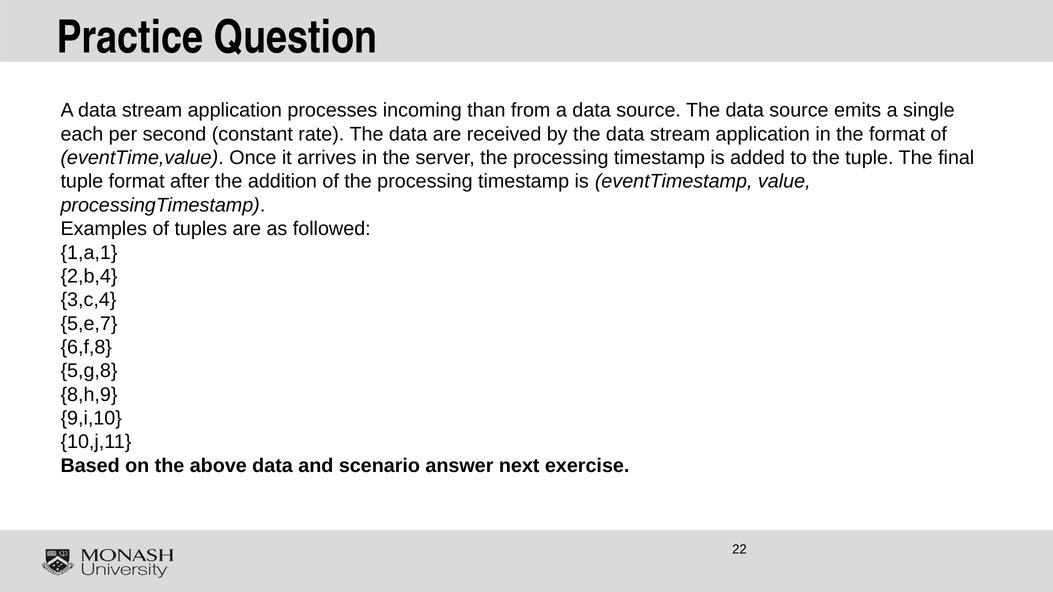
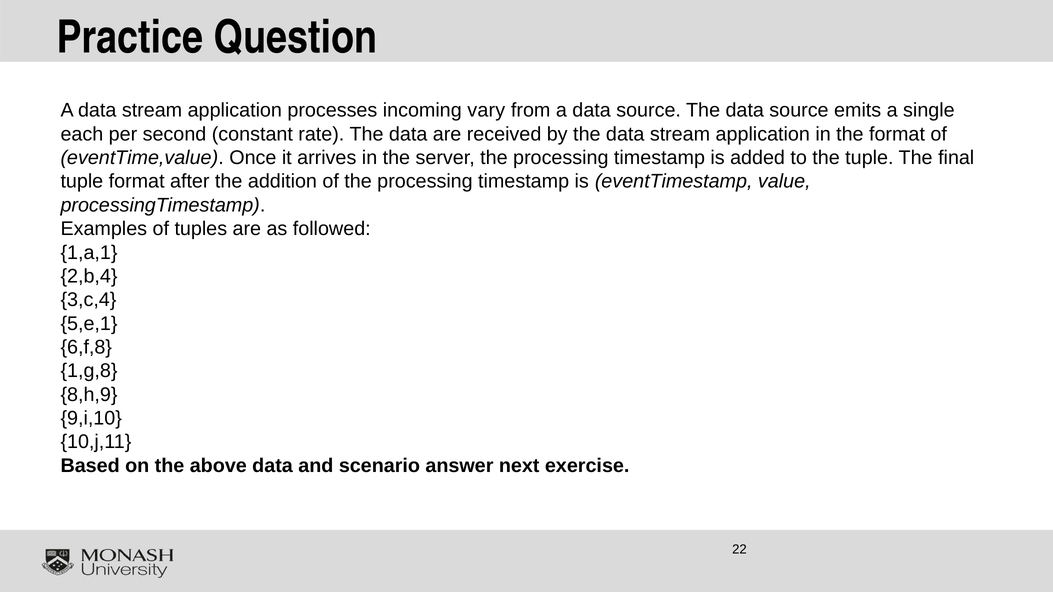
than: than -> vary (486, 110)
5,e,7: 5,e,7 -> 5,e,1 (89, 324)
5,g,8: 5,g,8 -> 1,g,8 (89, 371)
